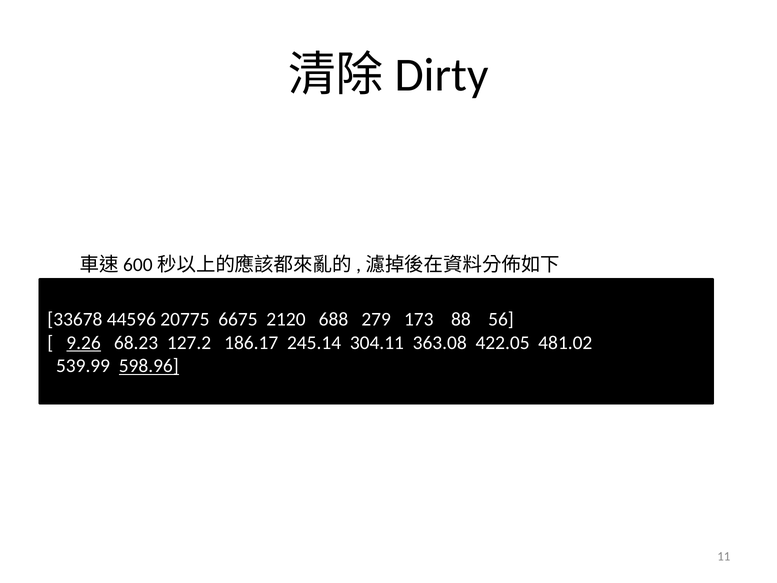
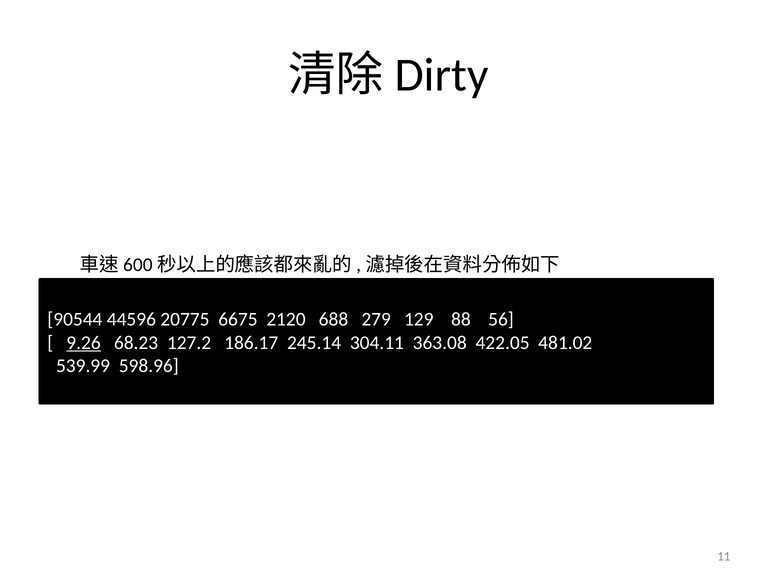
33678: 33678 -> 90544 (75, 319)
173: 173 -> 129 (419, 319)
598.96 underline: present -> none (149, 366)
